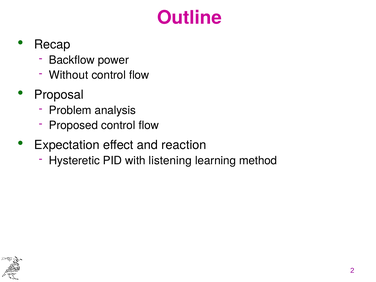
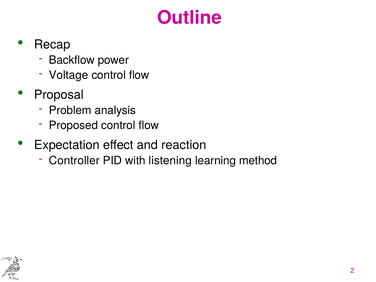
Without: Without -> Voltage (69, 75)
Hysteretic: Hysteretic -> Controller (74, 161)
